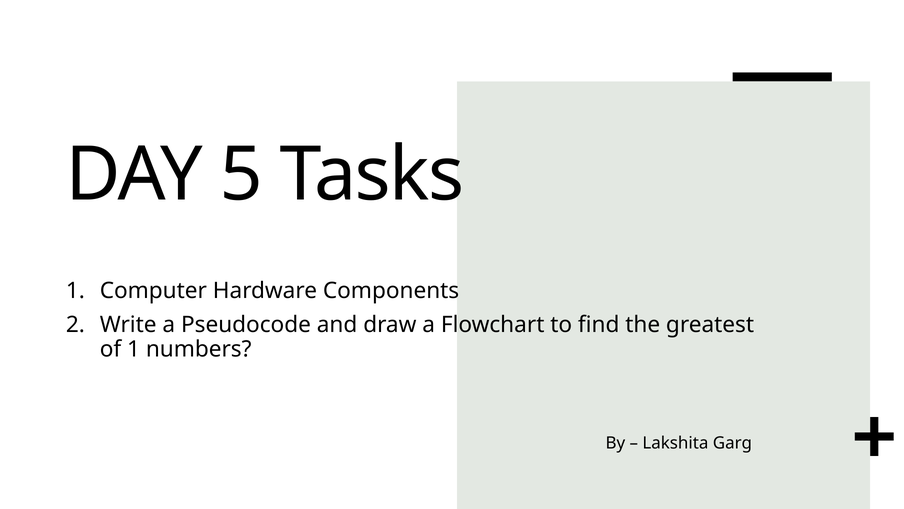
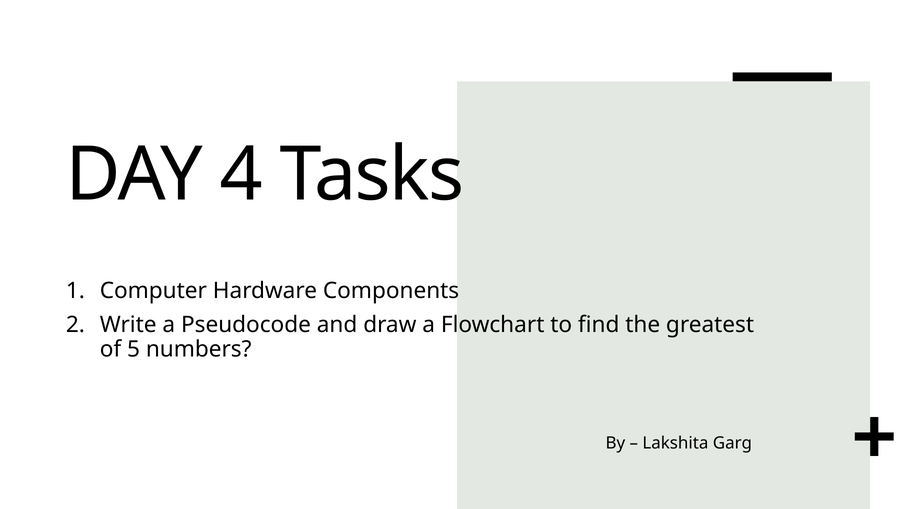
5: 5 -> 4 (241, 174)
of 1: 1 -> 5 (133, 349)
